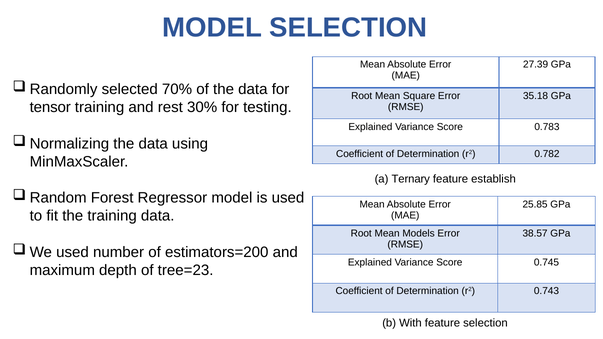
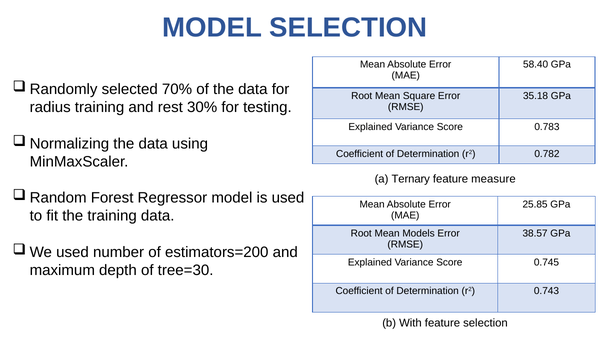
27.39: 27.39 -> 58.40 (536, 65)
tensor: tensor -> radius (50, 108)
establish: establish -> measure (493, 179)
tree=23: tree=23 -> tree=30 (186, 270)
